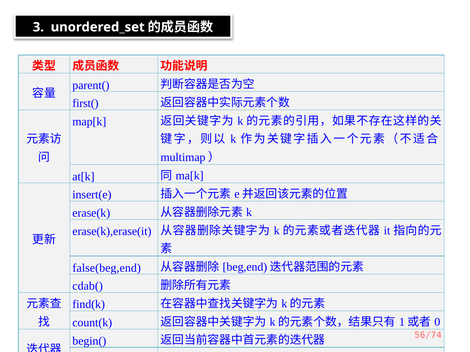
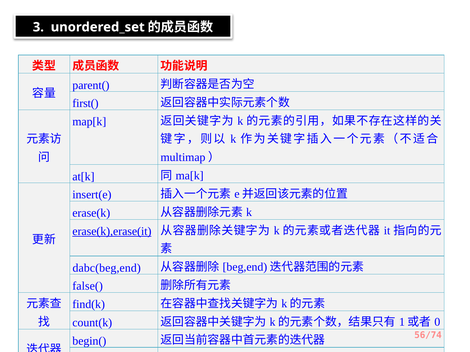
erase(k),erase(it underline: none -> present (112, 232)
false(beg,end: false(beg,end -> dabc(beg,end (107, 268)
cdab(: cdab( -> false( (88, 287)
